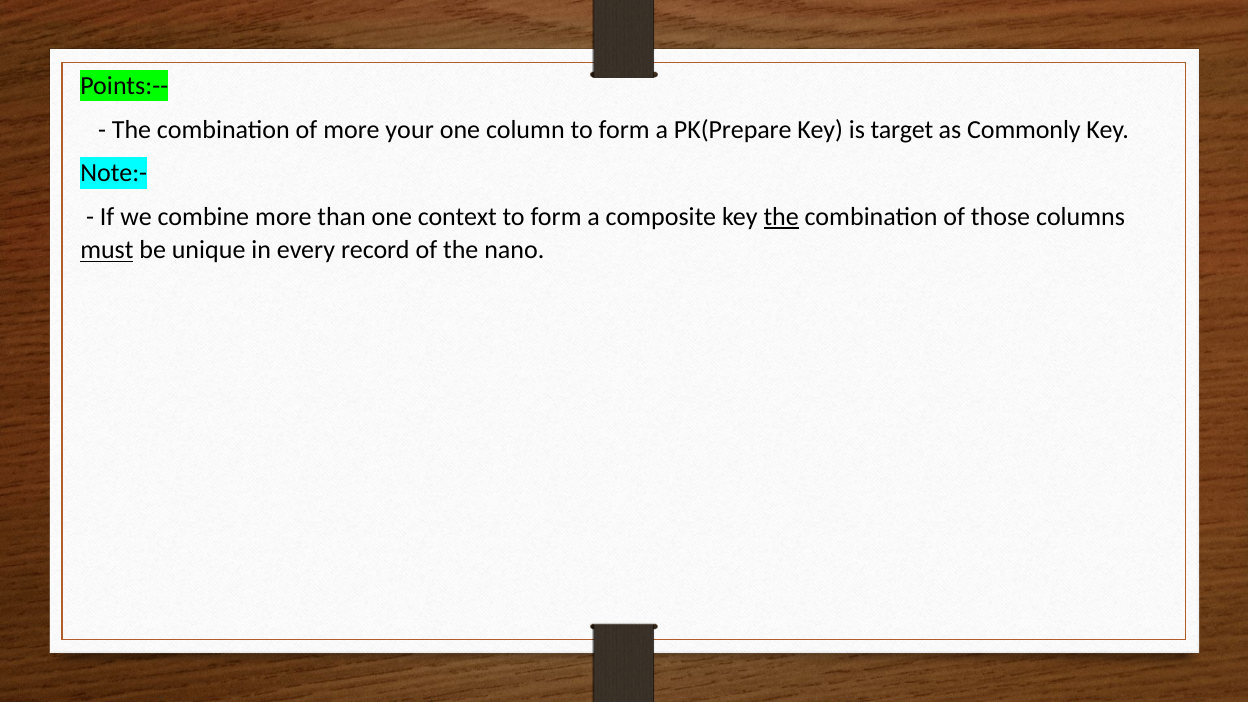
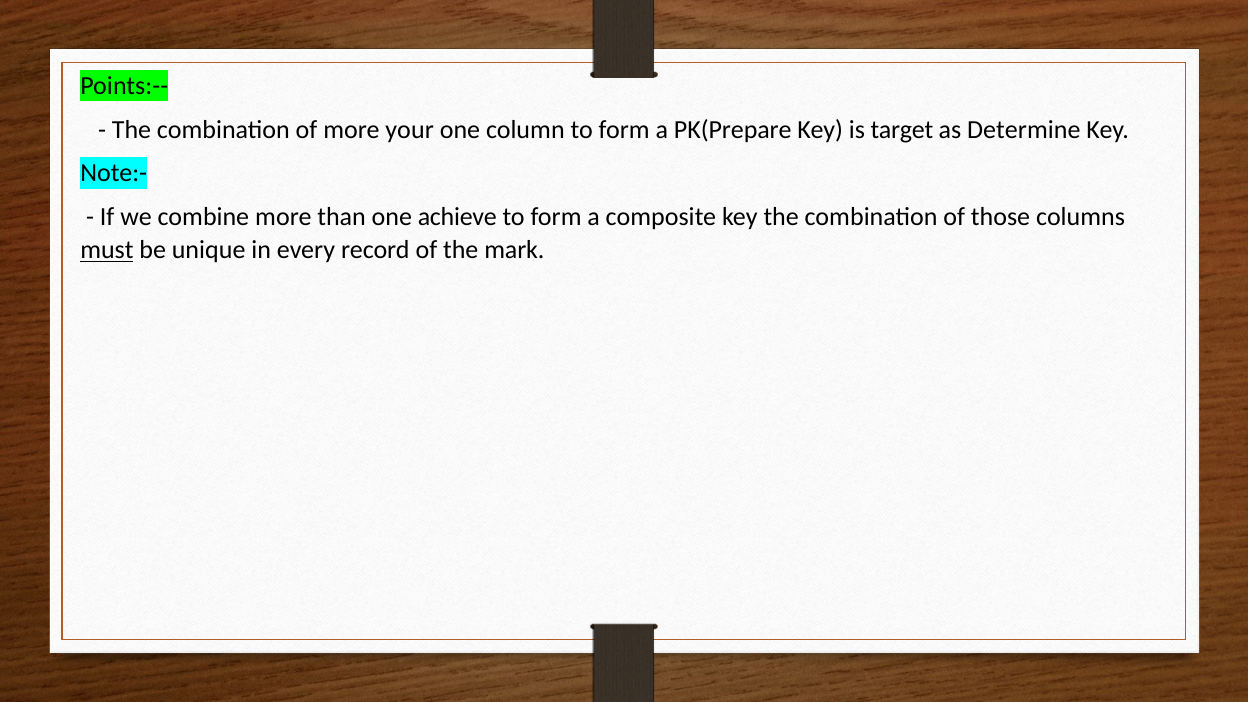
Commonly: Commonly -> Determine (1024, 129)
context: context -> achieve (457, 217)
the underline: present -> none (781, 217)
nano: nano -> mark (514, 250)
